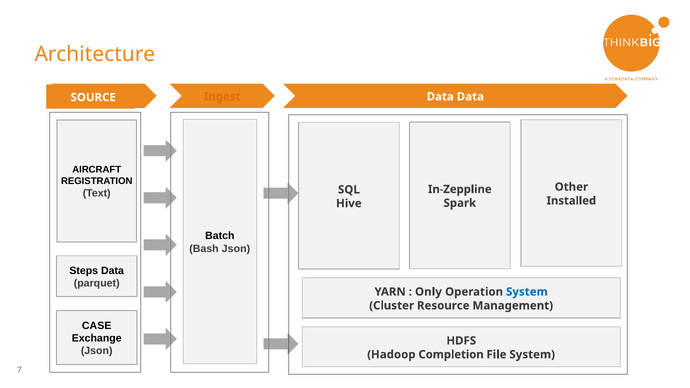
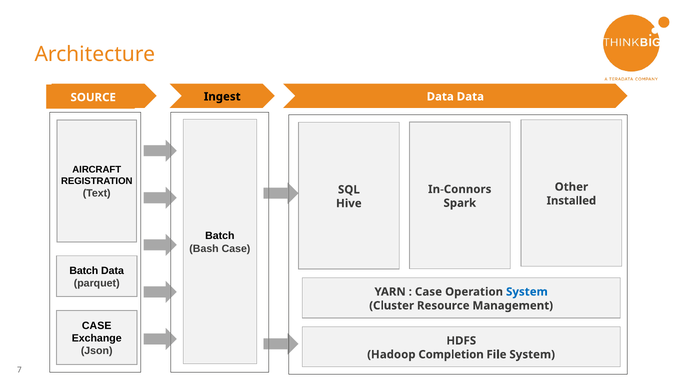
Ingest colour: orange -> black (222, 97)
In-Zeppline: In-Zeppline -> In-Connors (460, 189)
Bash Json: Json -> Case (236, 249)
Steps: Steps -> Batch (84, 271)
Only: Only -> Case (428, 292)
